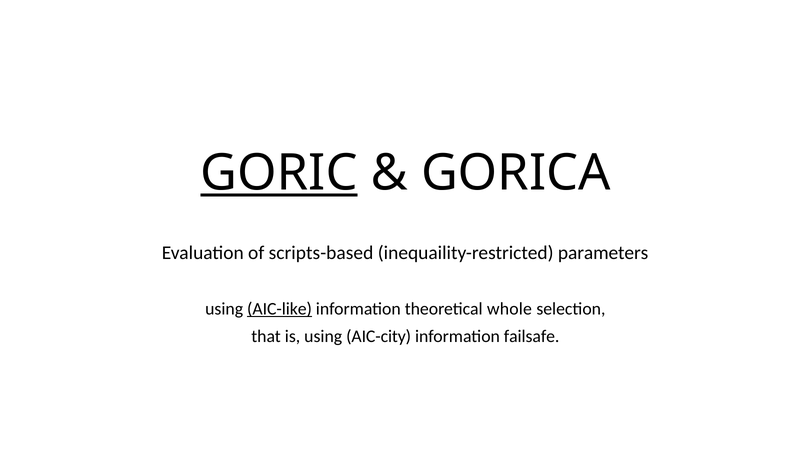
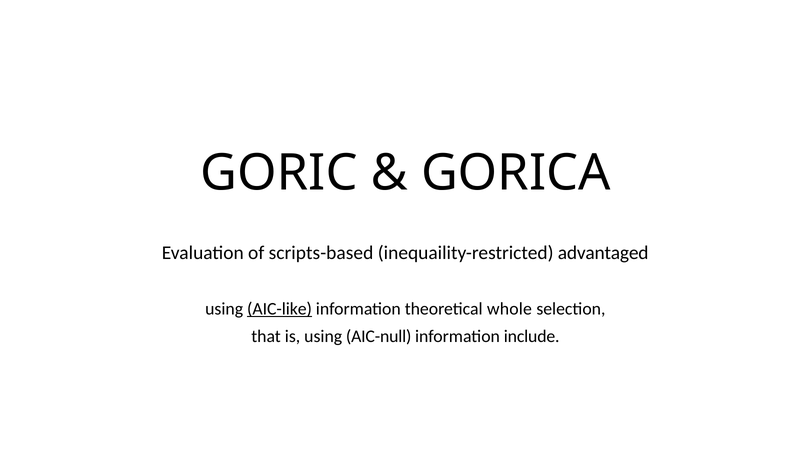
GORIC underline: present -> none (279, 173)
parameters: parameters -> advantaged (603, 253)
AIC-city: AIC-city -> AIC-null (379, 337)
failsafe: failsafe -> include (532, 337)
